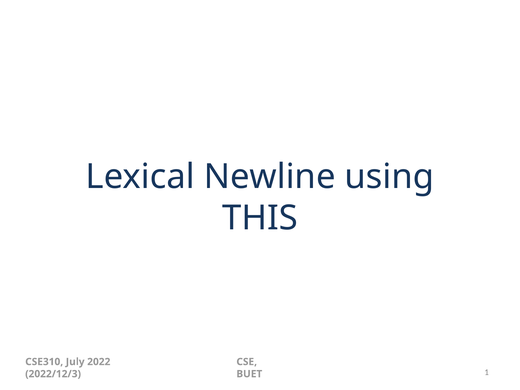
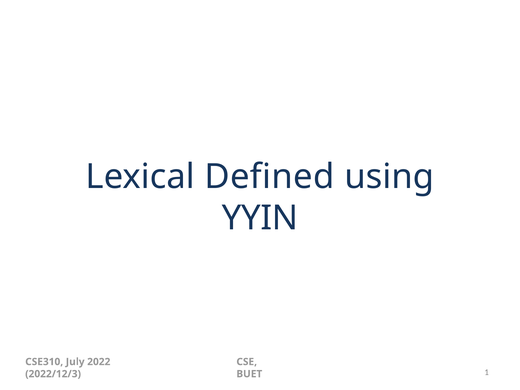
Newline: Newline -> Defined (269, 177)
THIS: THIS -> YYIN (260, 218)
